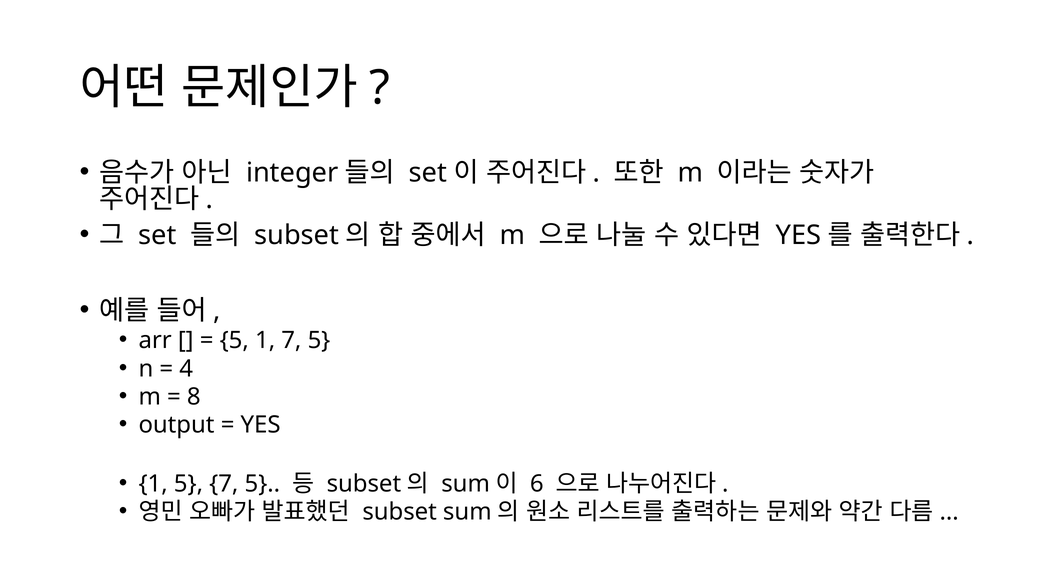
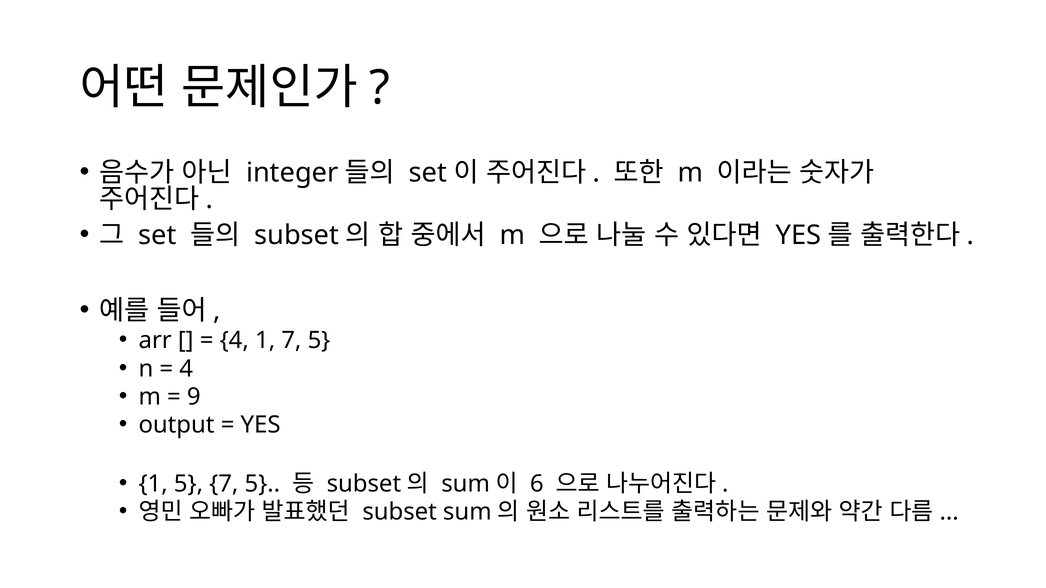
5: 5 -> 4 (234, 341)
8: 8 -> 9 (194, 397)
